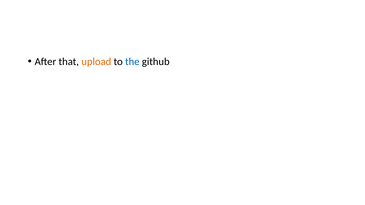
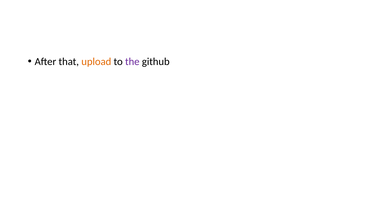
the colour: blue -> purple (132, 62)
